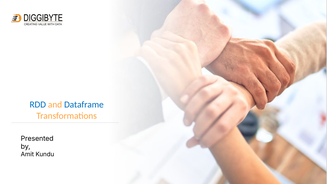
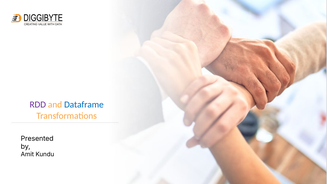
RDD colour: blue -> purple (38, 105)
